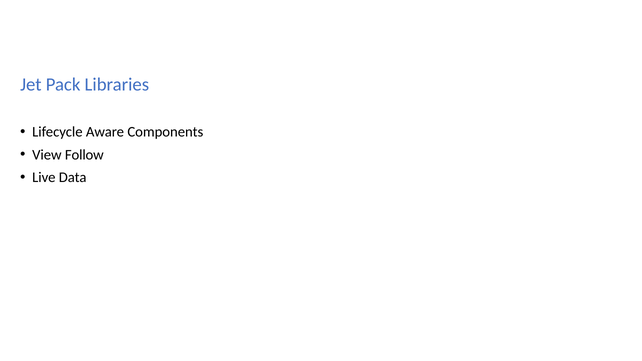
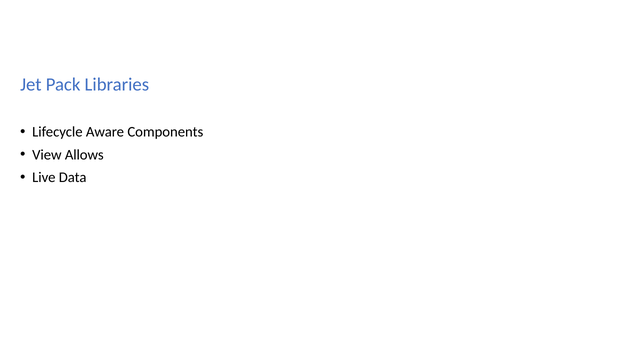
Follow: Follow -> Allows (84, 155)
